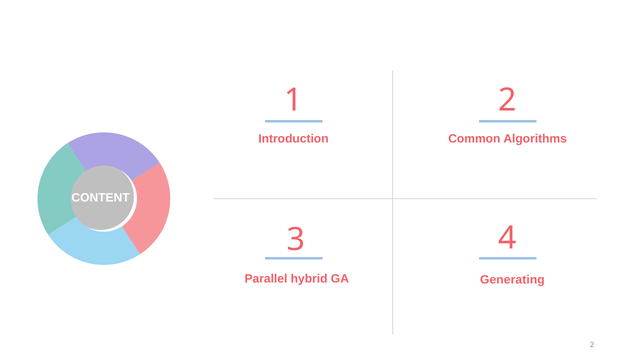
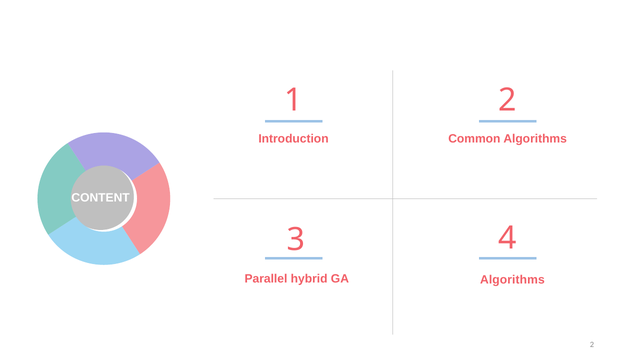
Generating: Generating -> Algorithms (512, 280)
